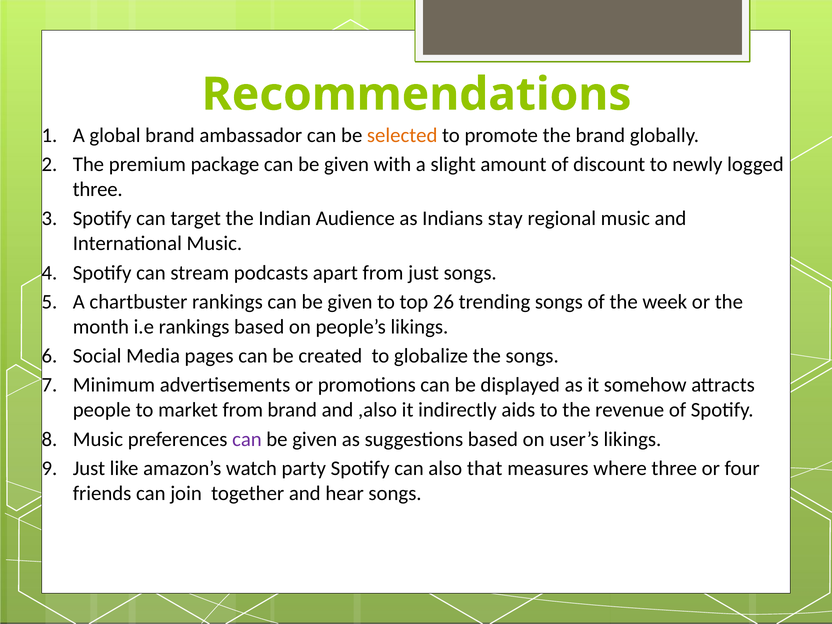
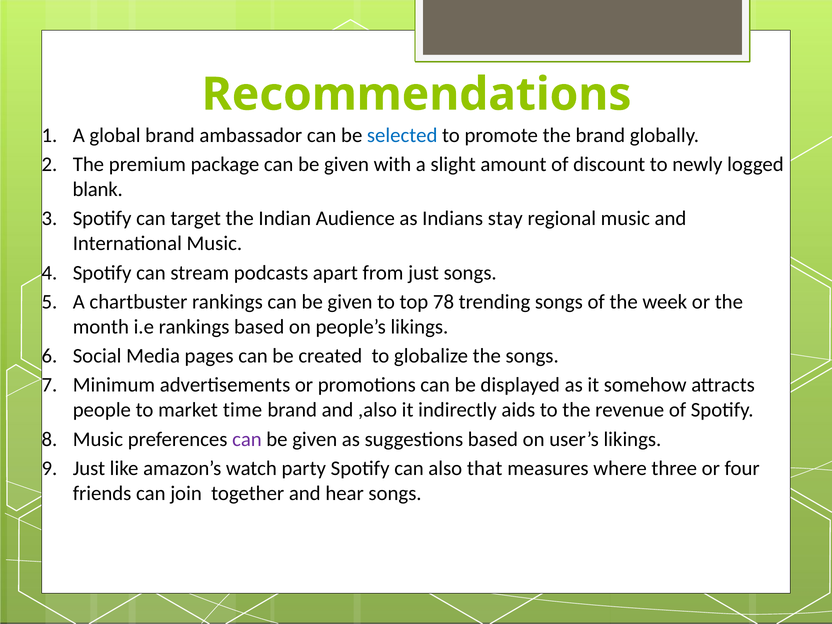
selected colour: orange -> blue (402, 135)
three: three -> blank (98, 189)
26: 26 -> 78 (444, 302)
market from: from -> time (243, 410)
